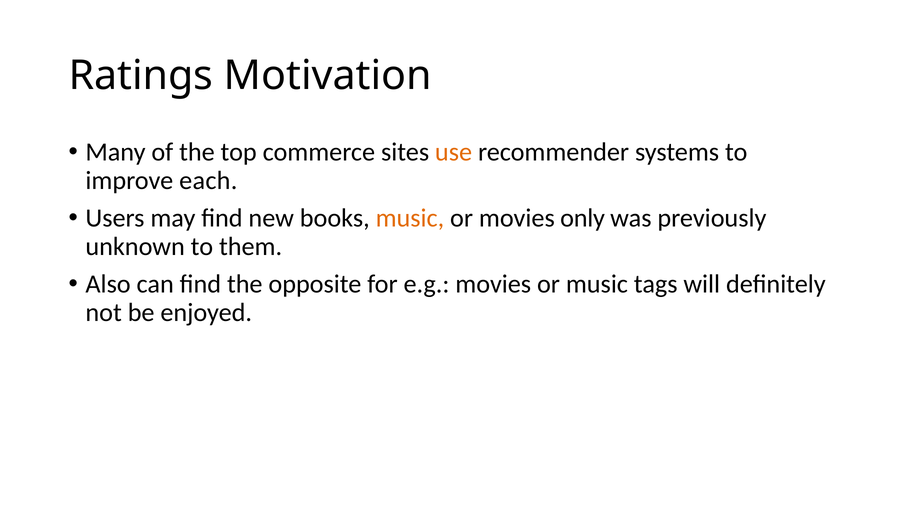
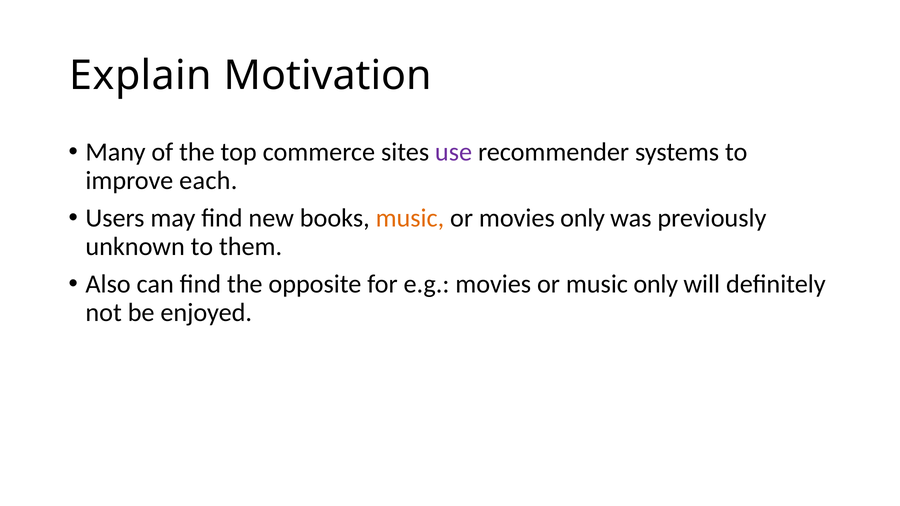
Ratings: Ratings -> Explain (141, 76)
use colour: orange -> purple (454, 152)
music tags: tags -> only (656, 284)
